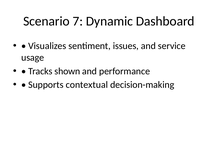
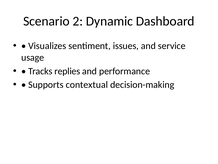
7: 7 -> 2 (78, 21)
shown: shown -> replies (67, 71)
